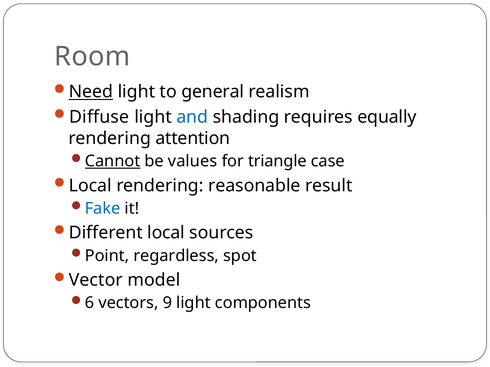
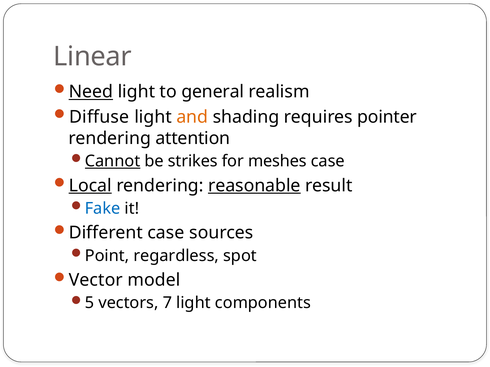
Room: Room -> Linear (93, 57)
and colour: blue -> orange (192, 117)
equally: equally -> pointer (387, 117)
values: values -> strikes (193, 161)
triangle: triangle -> meshes (277, 161)
Local underline: none -> present (90, 186)
reasonable underline: none -> present (254, 186)
Different local: local -> case (166, 233)
6: 6 -> 5 (90, 303)
9: 9 -> 7 (167, 303)
